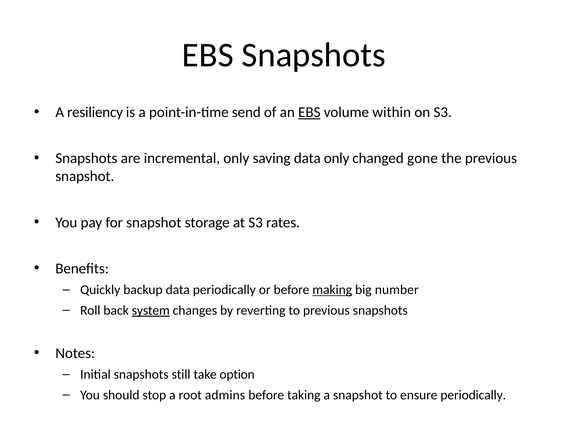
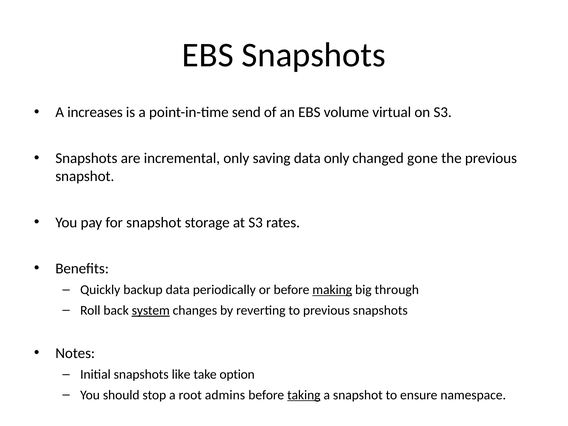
resiliency: resiliency -> increases (95, 112)
EBS underline: present -> none (309, 112)
within: within -> virtual (392, 112)
number: number -> through (397, 290)
still: still -> like (181, 374)
taking underline: none -> present (304, 395)
ensure periodically: periodically -> namespace (473, 395)
